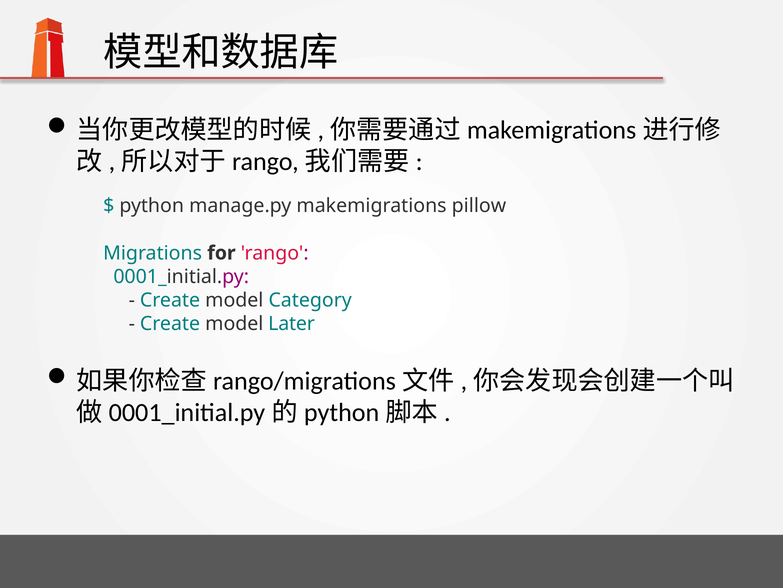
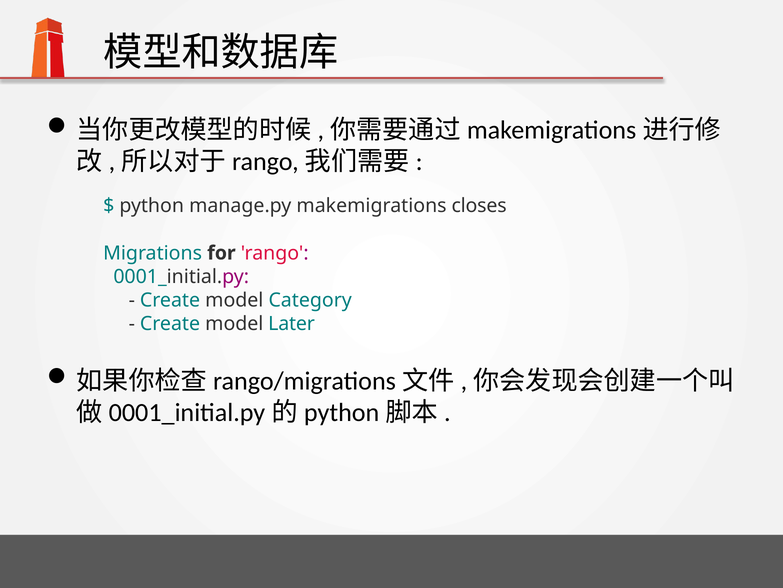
pillow: pillow -> closes (479, 206)
